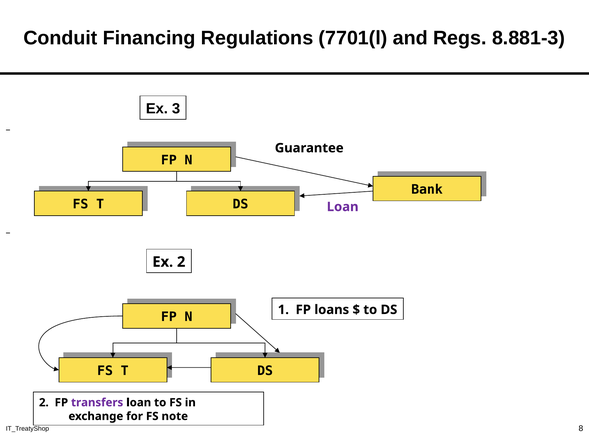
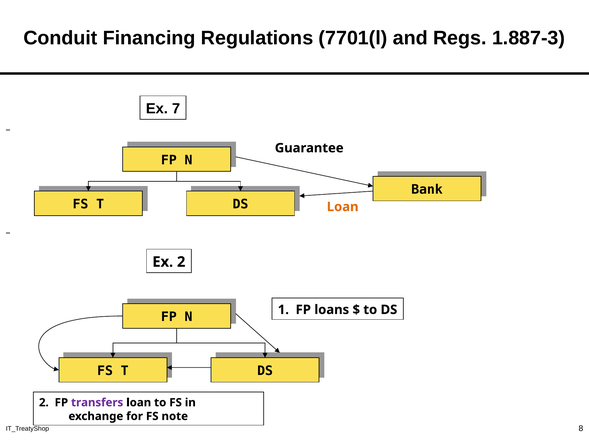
8.881-3: 8.881-3 -> 1.887-3 (529, 38)
3: 3 -> 7 (176, 109)
Loan colour: purple -> orange (343, 207)
